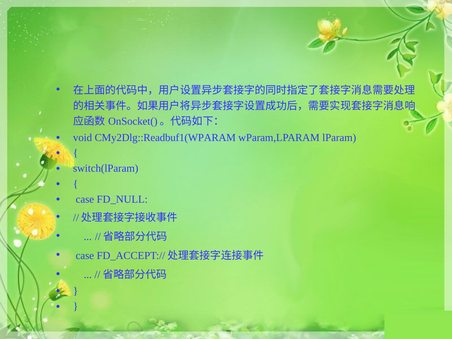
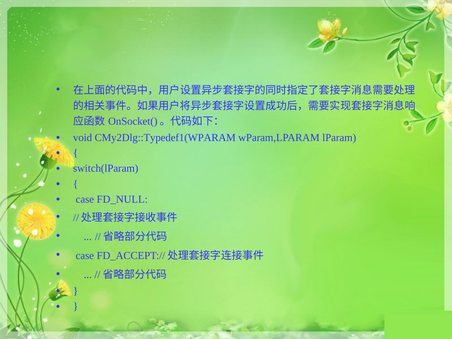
CMy2Dlg::Readbuf1(WPARAM: CMy2Dlg::Readbuf1(WPARAM -> CMy2Dlg::Typedef1(WPARAM (165, 138)
